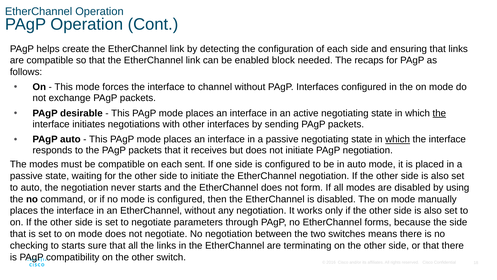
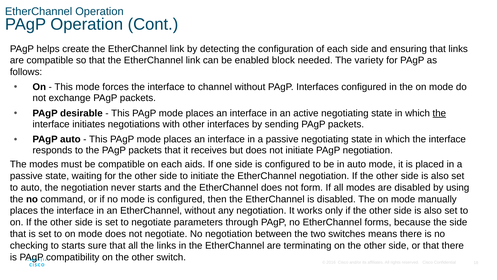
recaps: recaps -> variety (369, 60)
which underline: present -> none (398, 139)
sent: sent -> aids (195, 164)
